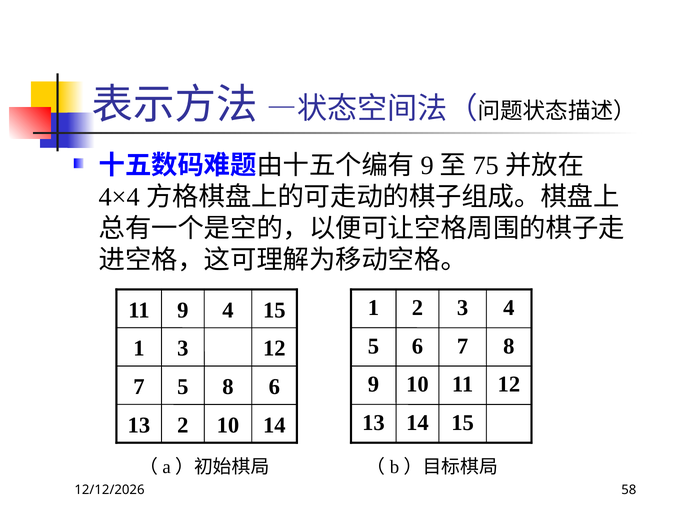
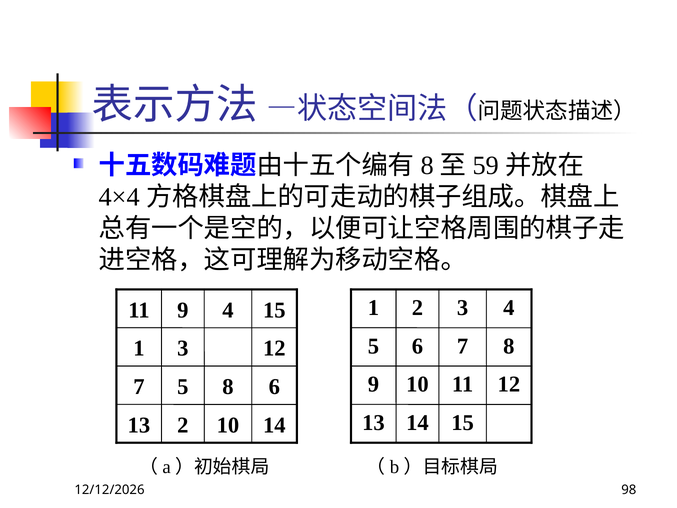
9: 9 -> 8 (427, 165)
75: 75 -> 59 (486, 165)
58: 58 -> 98 (629, 490)
